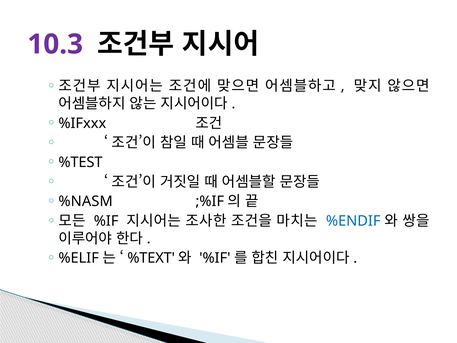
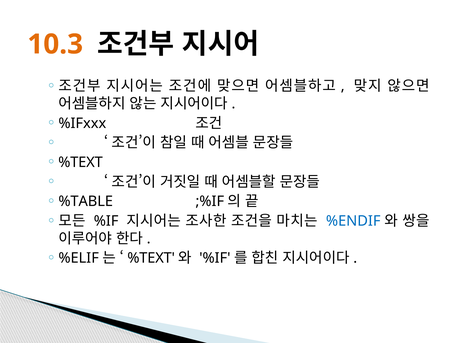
10.3 colour: purple -> orange (55, 44)
%TEST: %TEST -> %TEXT (80, 162)
%NASM: %NASM -> %TABLE (86, 201)
